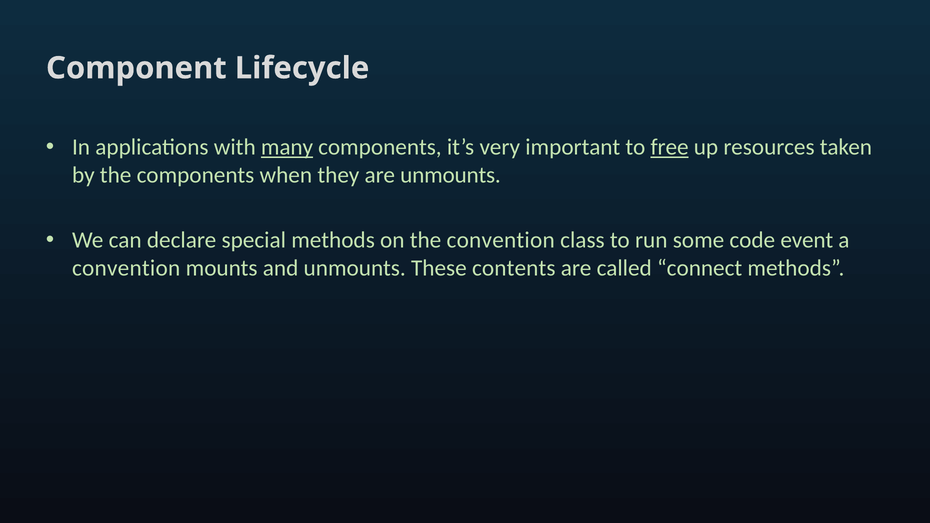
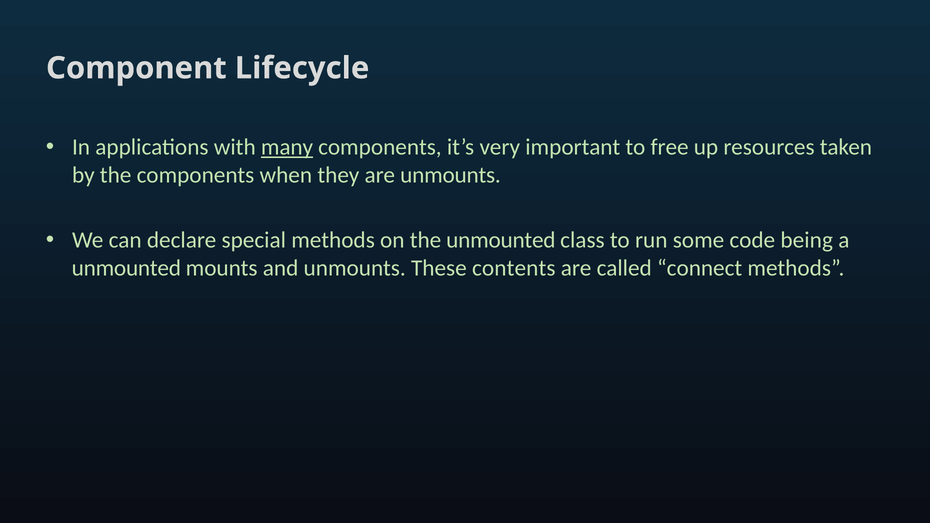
free underline: present -> none (670, 147)
the convention: convention -> unmounted (501, 240)
event: event -> being (807, 240)
convention: convention -> unmounted (126, 268)
